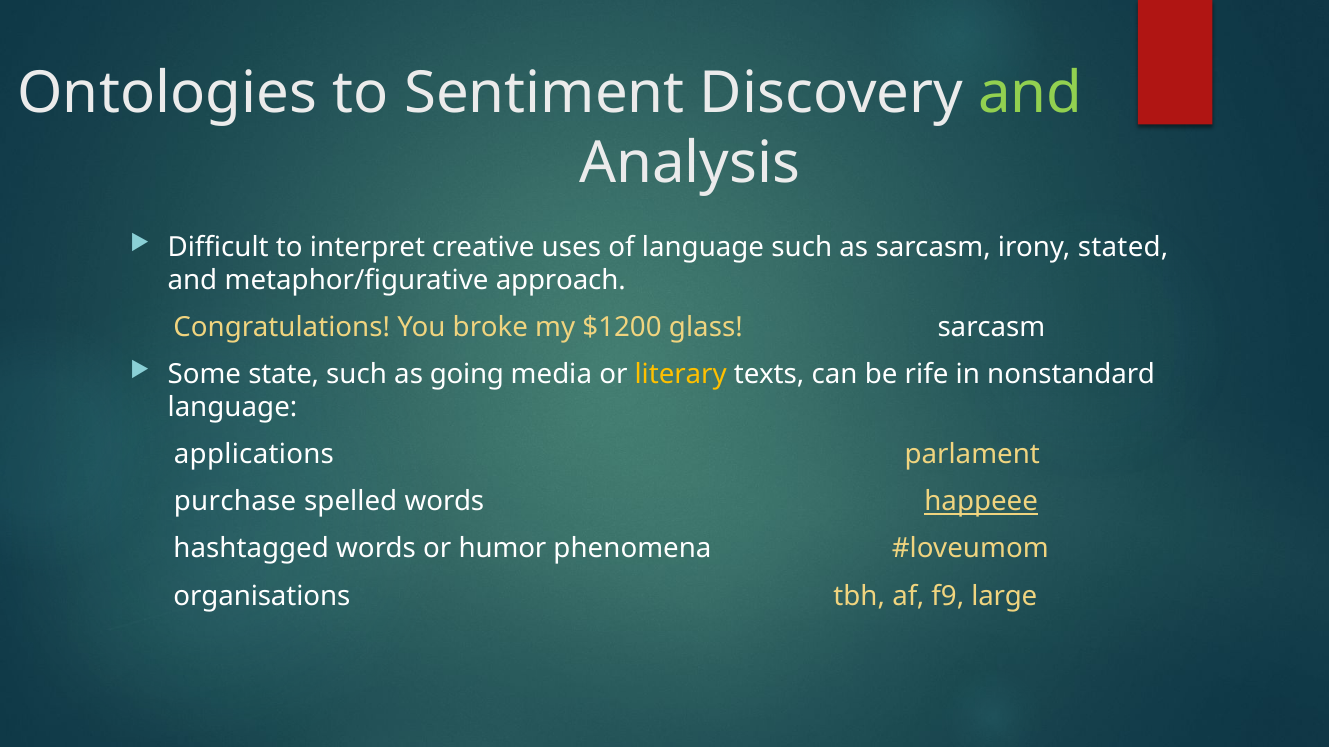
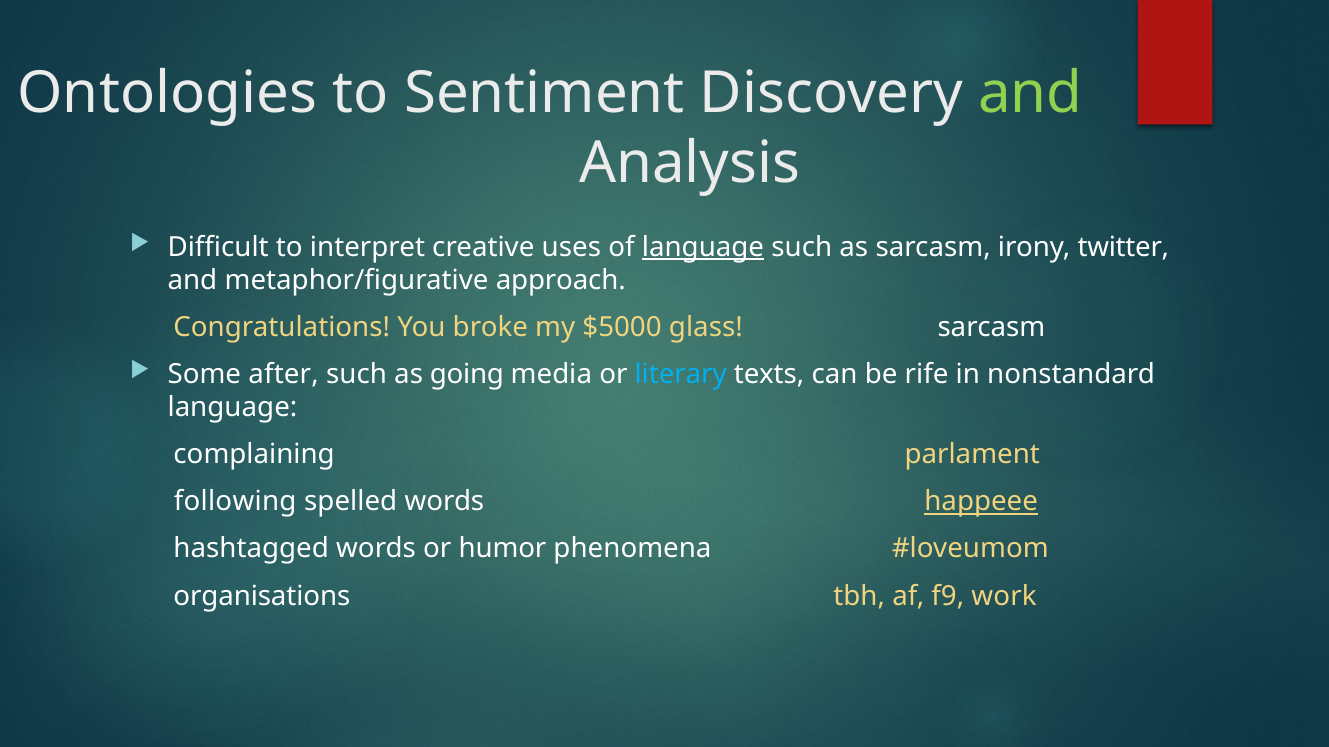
language underline: none -> present (703, 247)
stated: stated -> twitter (1123, 247)
$1200: $1200 -> $5000 (622, 328)
state: state -> after (284, 375)
literary colour: yellow -> light blue (681, 375)
applications: applications -> complaining (254, 455)
purchase: purchase -> following (235, 502)
large: large -> work (1004, 596)
